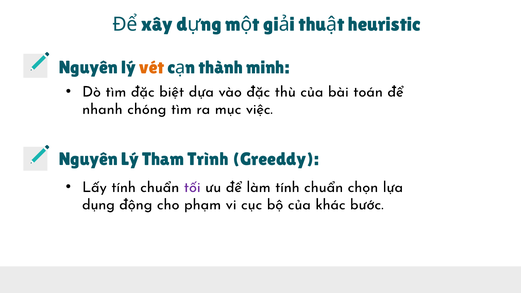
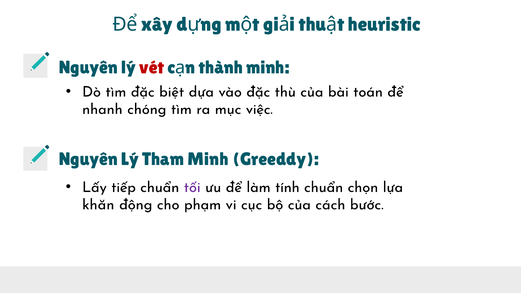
vét colour: orange -> red (152, 67)
Tham Trình: Trình -> Minh (208, 159)
Lấy tính: tính -> tiếp (124, 187)
dụng: dụng -> khăn (98, 205)
khác: khác -> cách (330, 205)
